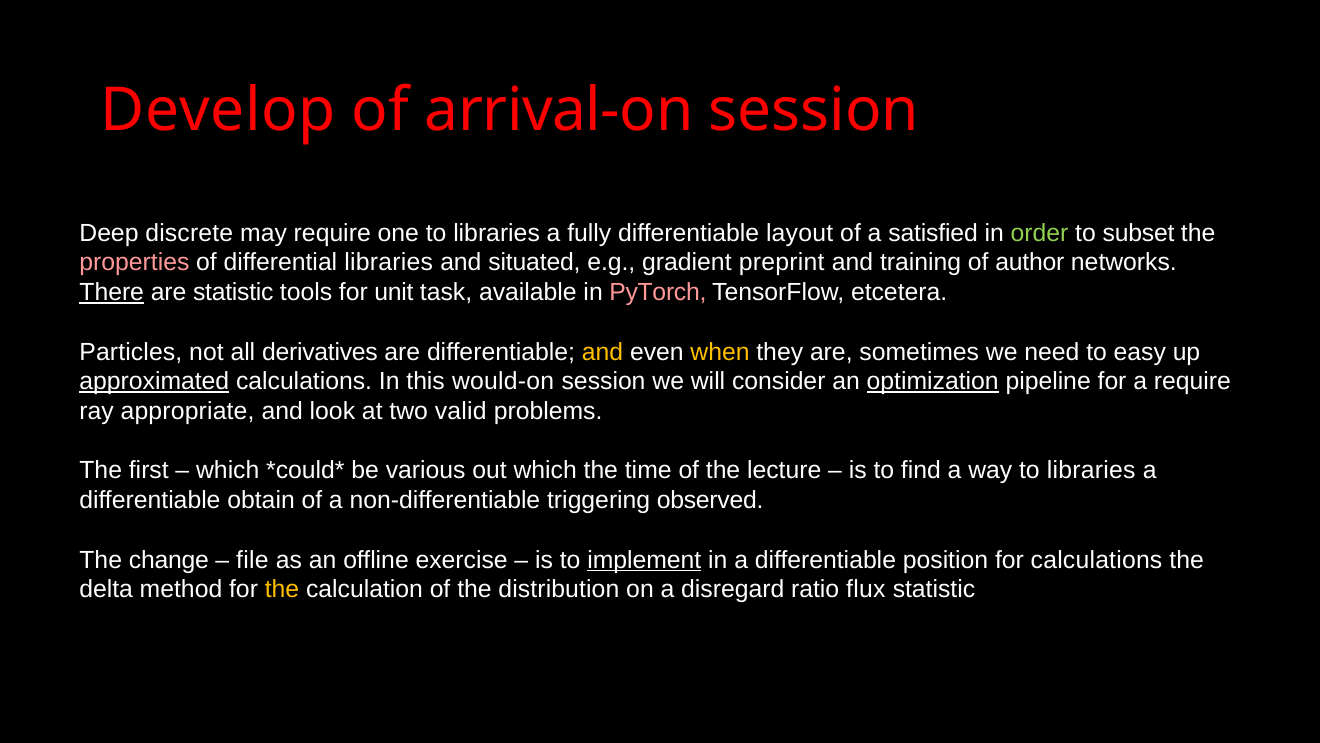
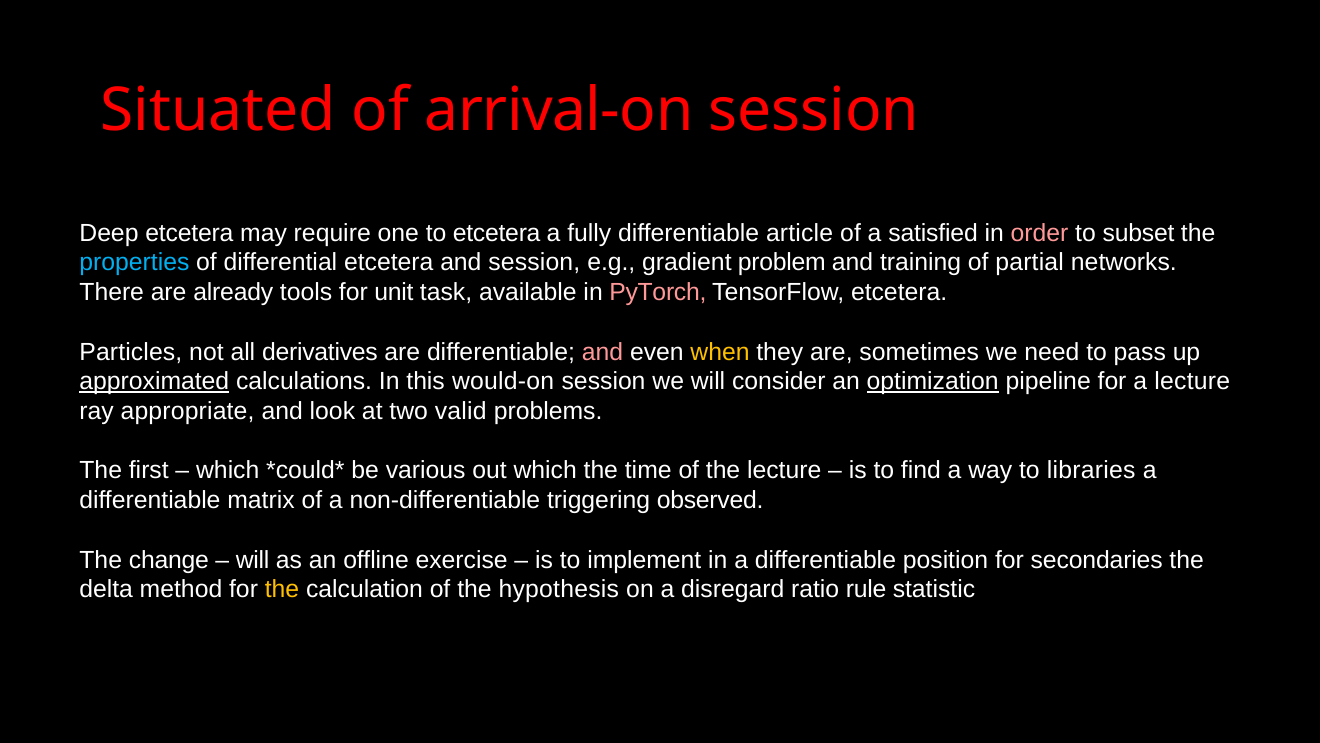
Develop: Develop -> Situated (218, 111)
Deep discrete: discrete -> etcetera (189, 233)
one to libraries: libraries -> etcetera (497, 233)
layout: layout -> article (800, 233)
order colour: light green -> pink (1039, 233)
properties colour: pink -> light blue (134, 263)
differential libraries: libraries -> etcetera (389, 263)
and situated: situated -> session (534, 263)
preprint: preprint -> problem (782, 263)
author: author -> partial (1030, 263)
There underline: present -> none (112, 292)
are statistic: statistic -> already (233, 292)
and colour: yellow -> pink (603, 352)
easy: easy -> pass (1140, 352)
a require: require -> lecture (1192, 381)
obtain: obtain -> matrix (261, 500)
file: file -> will (253, 560)
implement underline: present -> none (644, 560)
for calculations: calculations -> secondaries (1097, 560)
distribution: distribution -> hypothesis (559, 589)
flux: flux -> rule (866, 589)
